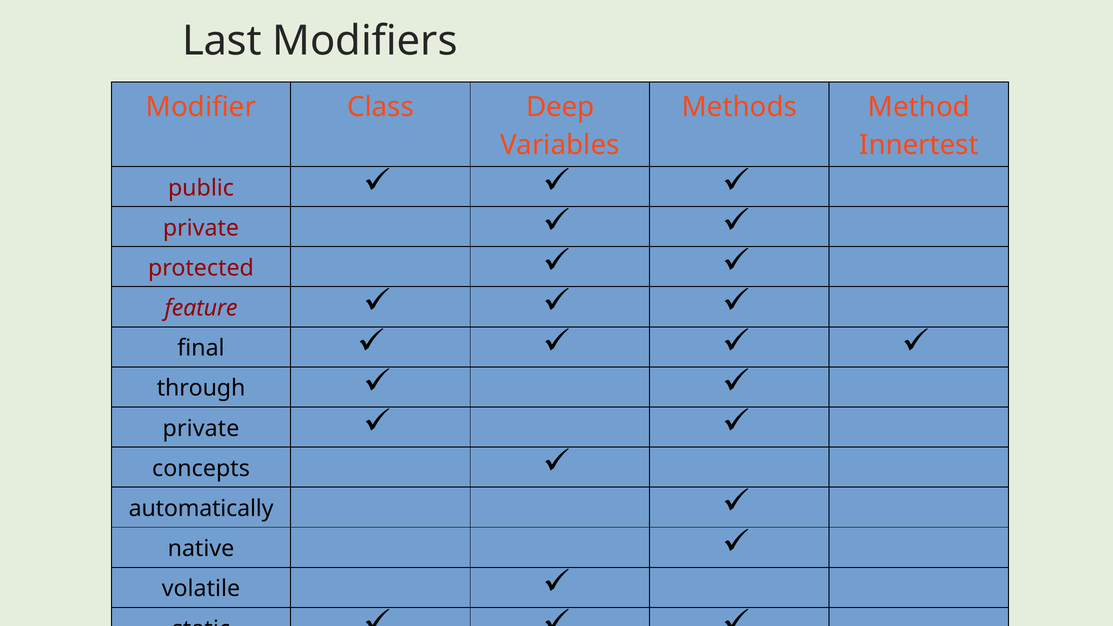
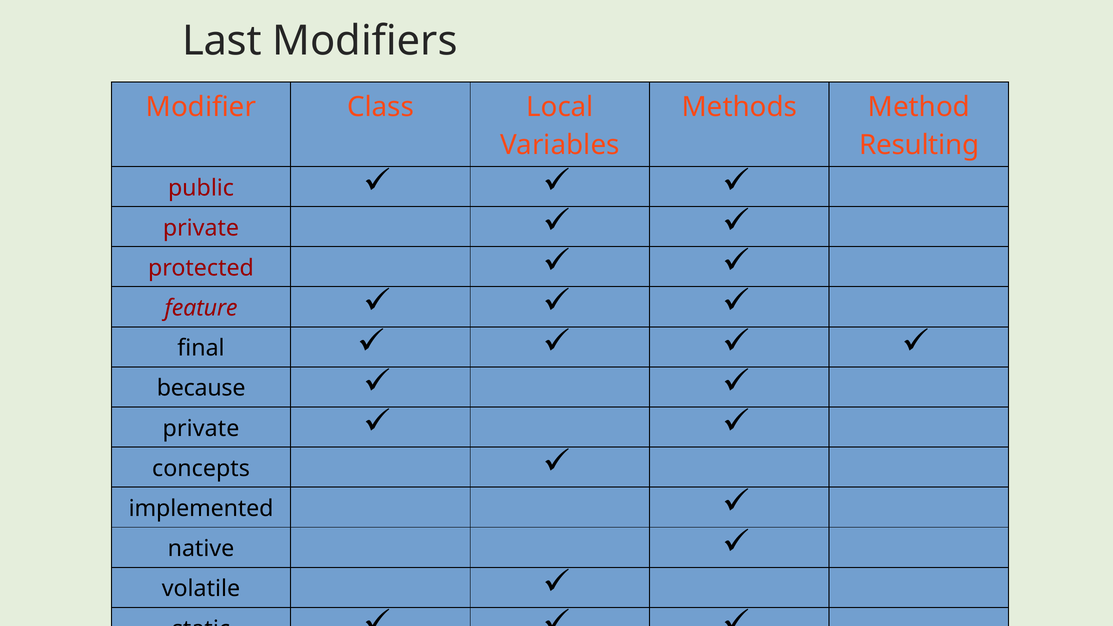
Deep: Deep -> Local (560, 107)
Innertest: Innertest -> Resulting (919, 145)
through: through -> because (201, 388)
automatically: automatically -> implemented (201, 509)
